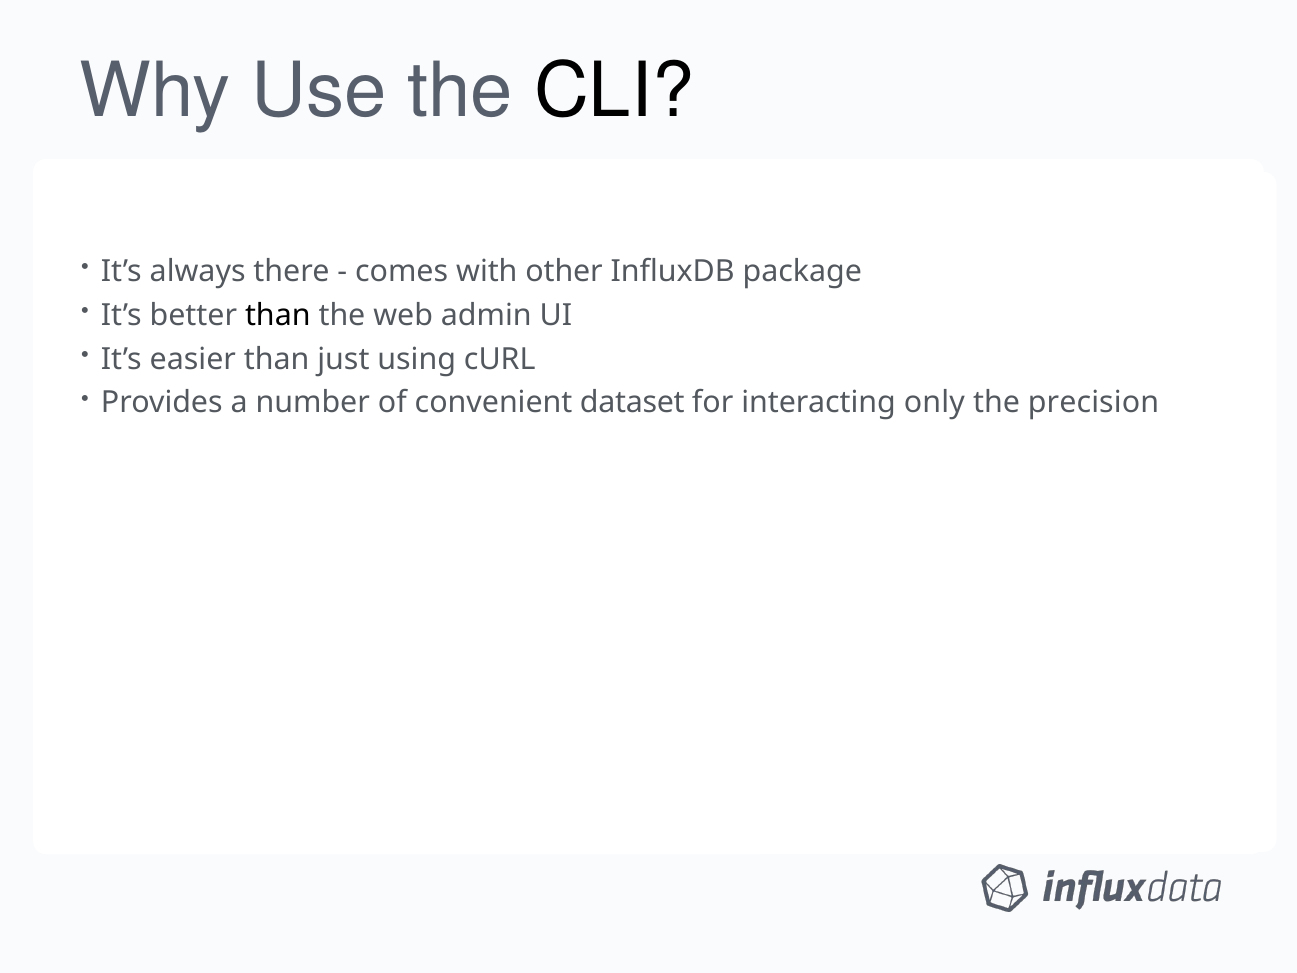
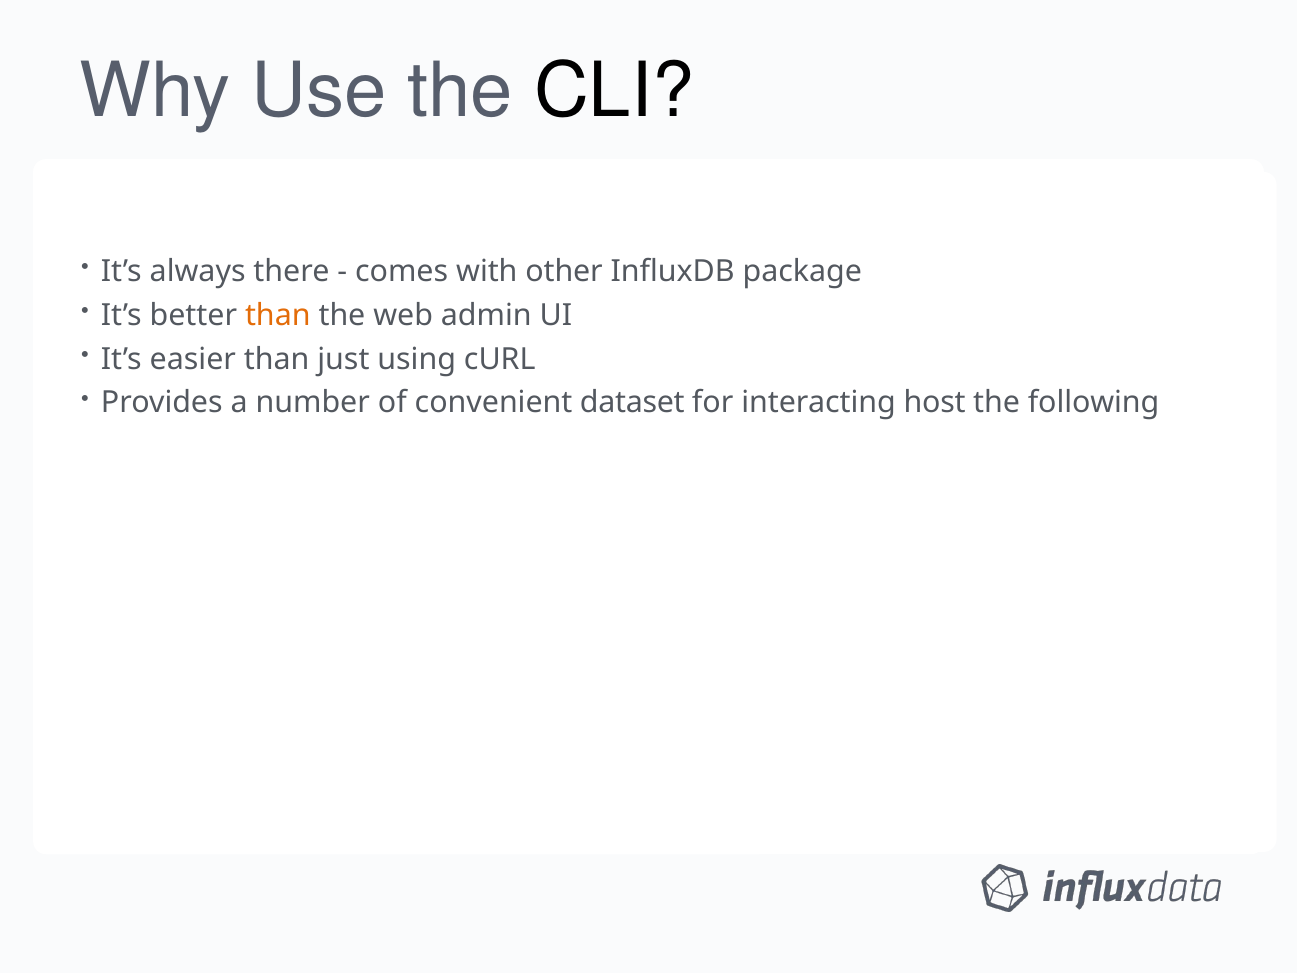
than colour: black -> orange (278, 315)
only: only -> host (935, 403)
the precision: precision -> following (1094, 403)
